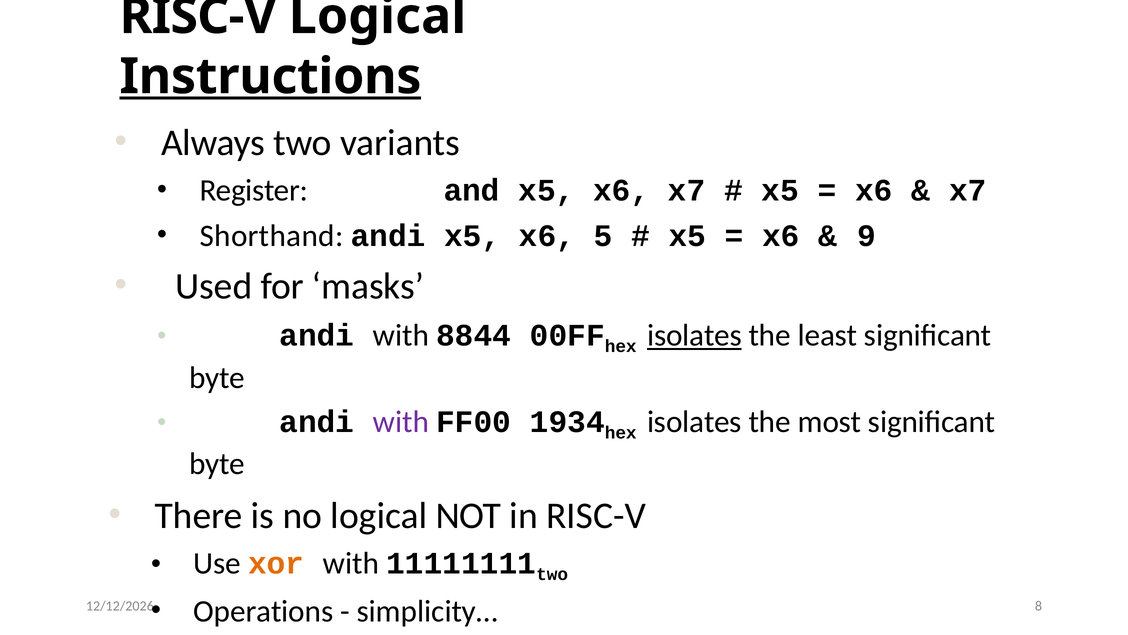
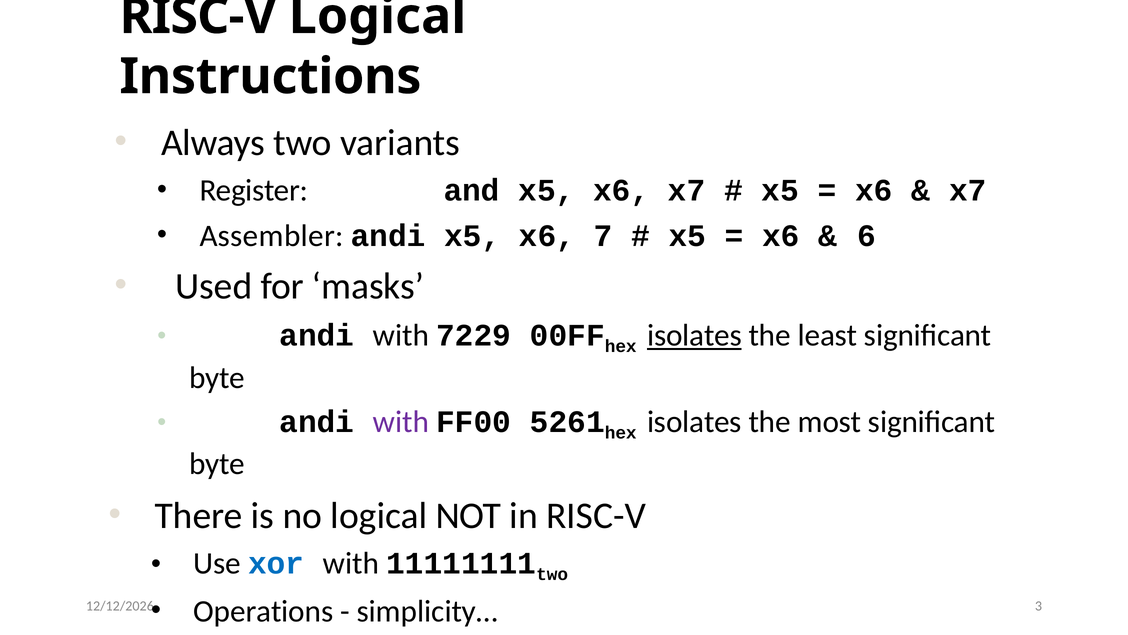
Instructions underline: present -> none (270, 77)
Shorthand: Shorthand -> Assembler (272, 236)
5: 5 -> 7 (603, 236)
9: 9 -> 6 (867, 236)
8844: 8844 -> 7229 (474, 335)
1934: 1934 -> 5261 (567, 421)
xor colour: orange -> blue (276, 563)
8: 8 -> 3 (1038, 606)
